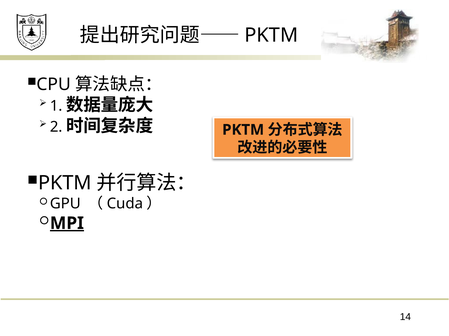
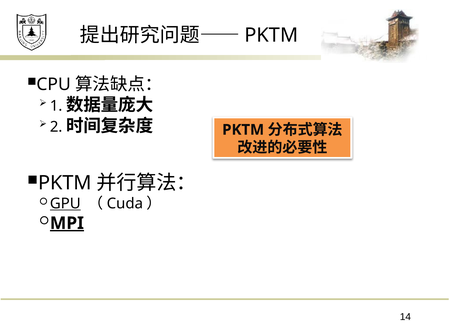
GPU underline: none -> present (65, 204)
